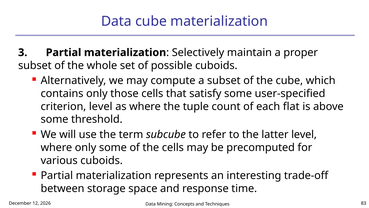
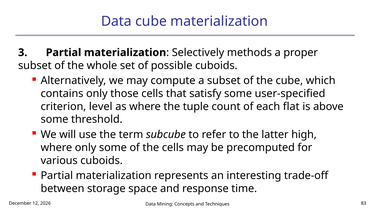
maintain: maintain -> methods (249, 52)
latter level: level -> high (304, 134)
